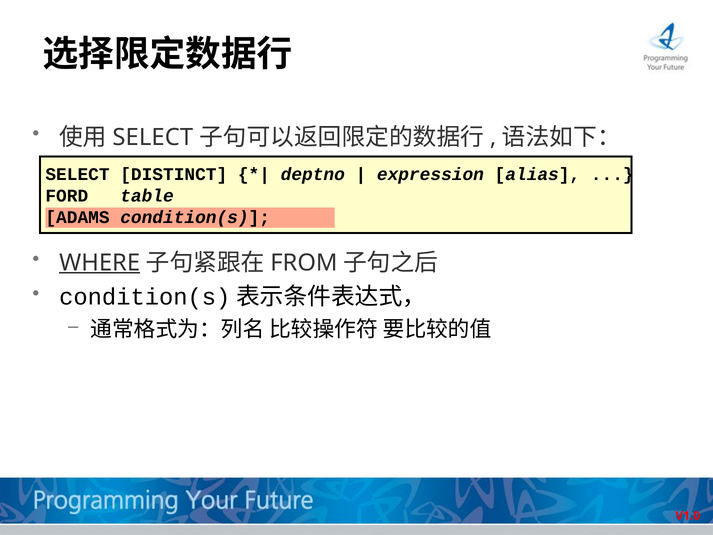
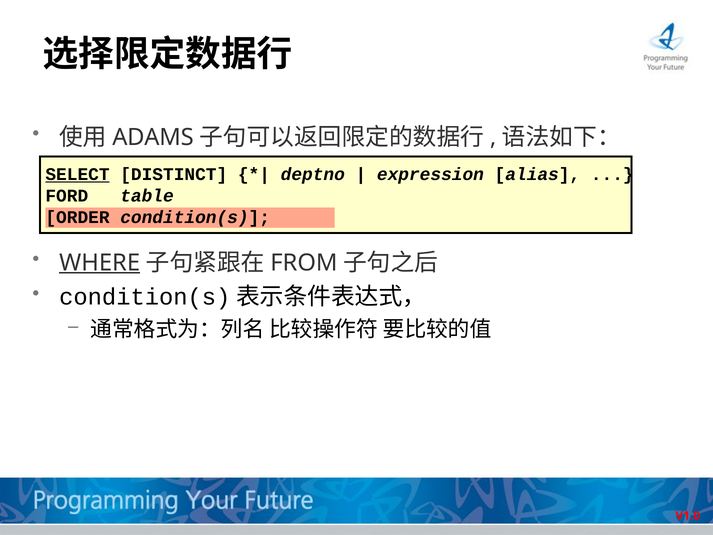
SELECT: SELECT -> ADAMS (153, 137)
SELECT underline: none -> present (78, 174)
ADAMS: ADAMS -> ORDER (78, 217)
